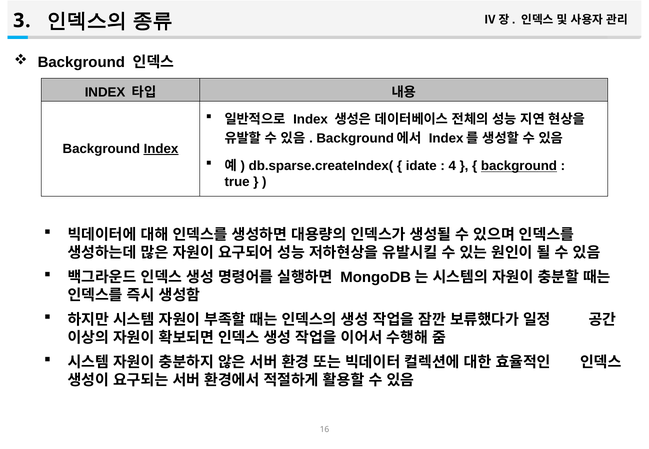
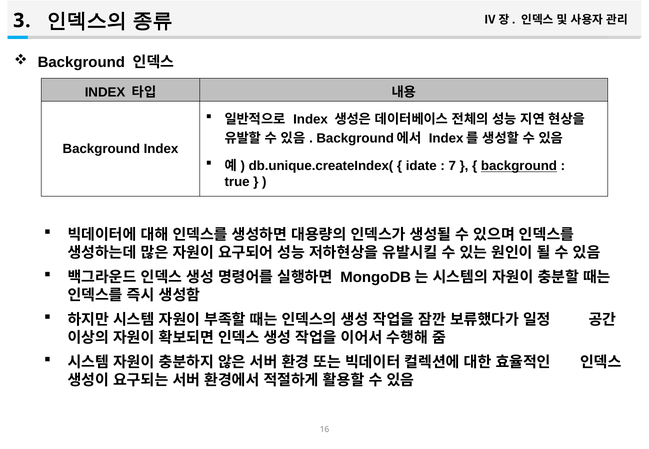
Index underline: present -> none (161, 149)
db.sparse.createIndex(: db.sparse.createIndex( -> db.unique.createIndex( (321, 166)
4: 4 -> 7 (452, 166)
